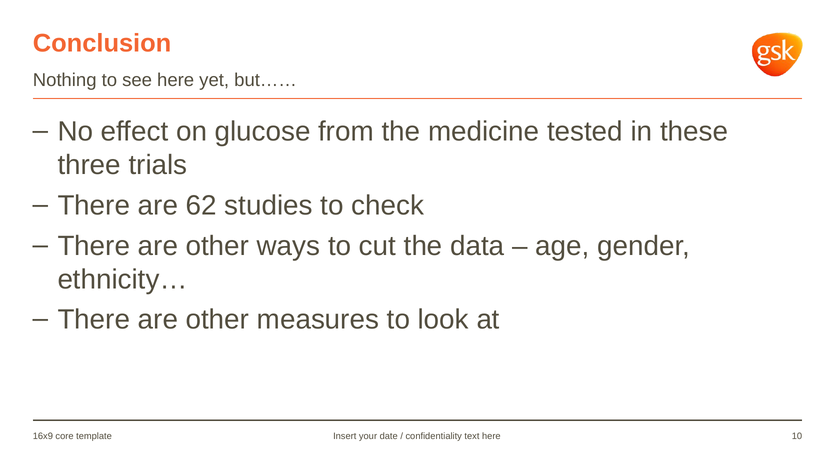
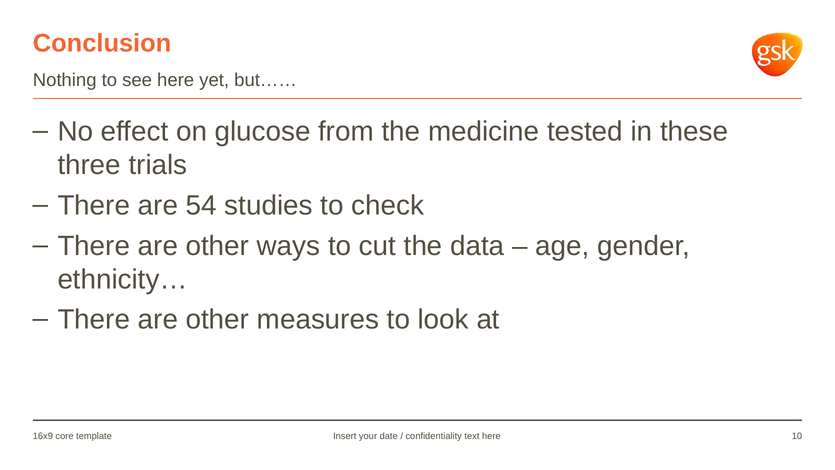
62: 62 -> 54 (201, 205)
